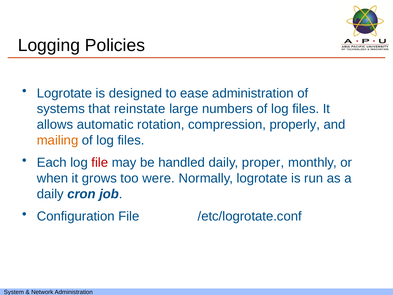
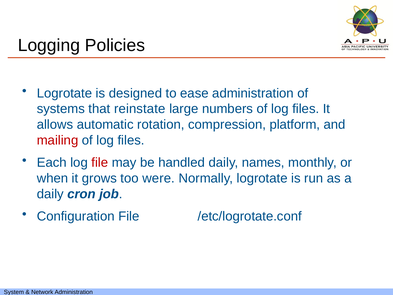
properly: properly -> platform (295, 125)
mailing colour: orange -> red (58, 140)
proper: proper -> names (263, 163)
